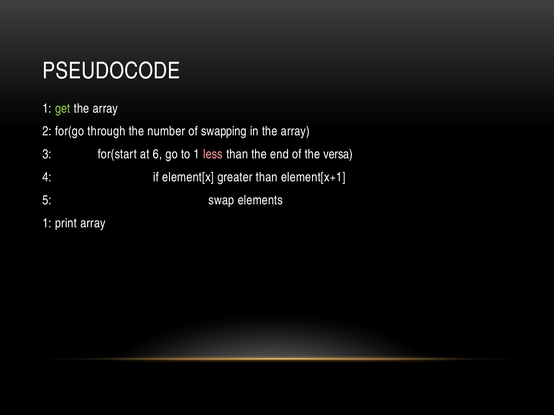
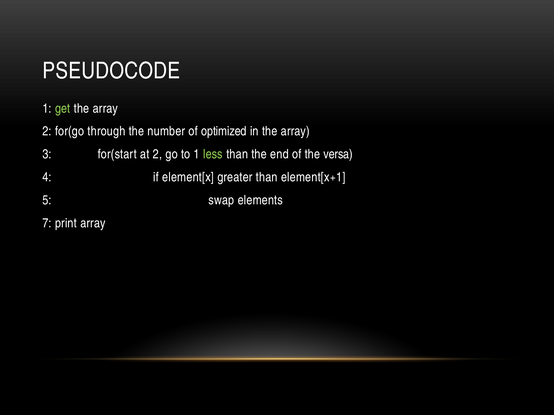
swapping: swapping -> optimized (224, 131)
at 6: 6 -> 2 (157, 154)
less colour: pink -> light green (213, 154)
1: 1 -> 7 (47, 223)
